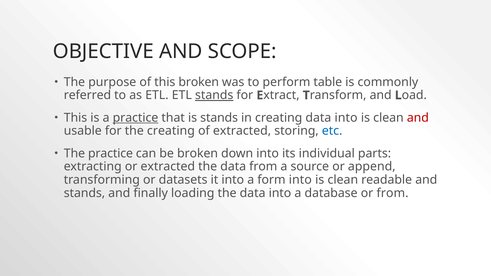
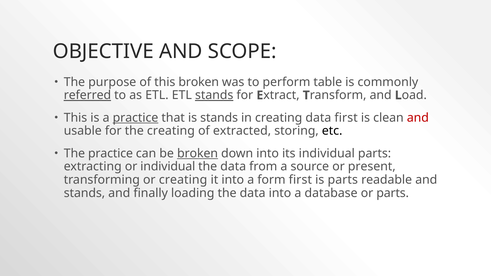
referred underline: none -> present (87, 95)
creating data into: into -> first (346, 118)
etc colour: blue -> black (332, 131)
broken underline: none -> present (198, 154)
or extracted: extracted -> individual (168, 167)
append: append -> present (372, 167)
or datasets: datasets -> creating (183, 180)
form into: into -> first (300, 180)
clean: clean -> parts (343, 180)
or from: from -> parts (393, 193)
